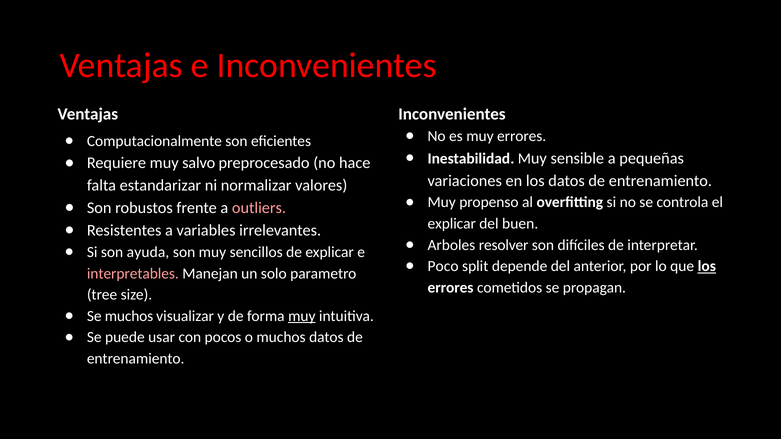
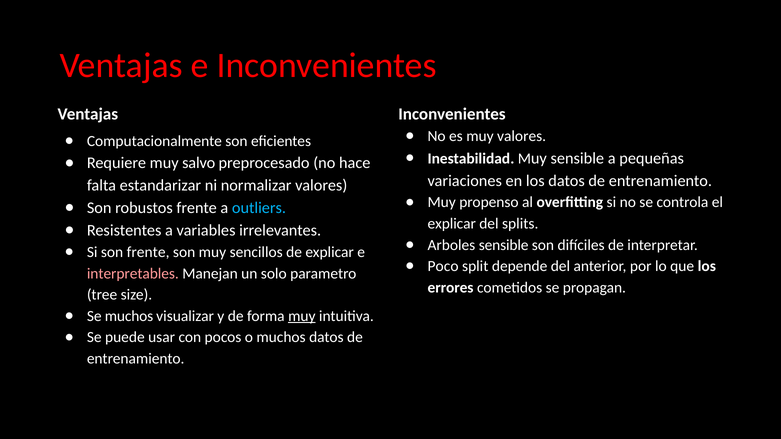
muy errores: errores -> valores (522, 136)
outliers colour: pink -> light blue (259, 208)
buen: buen -> splits (520, 224)
Arboles resolver: resolver -> sensible (504, 245)
son ayuda: ayuda -> frente (148, 252)
los underline: present -> none (707, 266)
